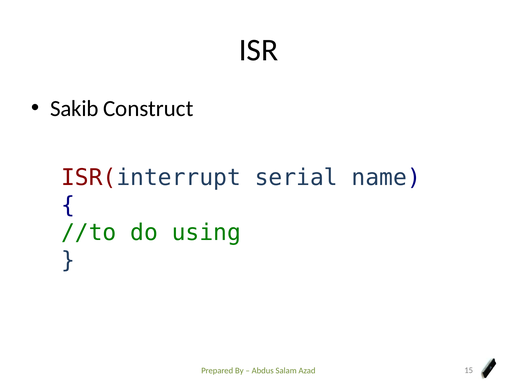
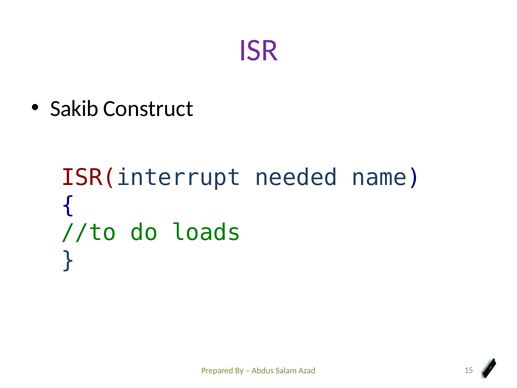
ISR colour: black -> purple (258, 50)
serial: serial -> needed (296, 177)
using: using -> loads (206, 233)
